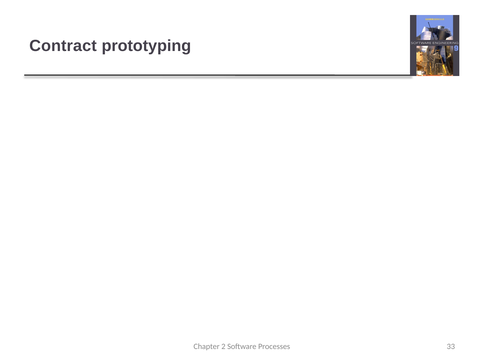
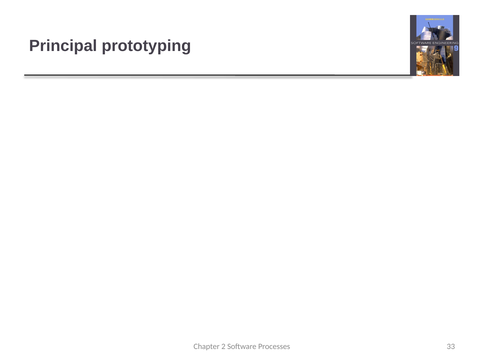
Contract: Contract -> Principal (63, 46)
